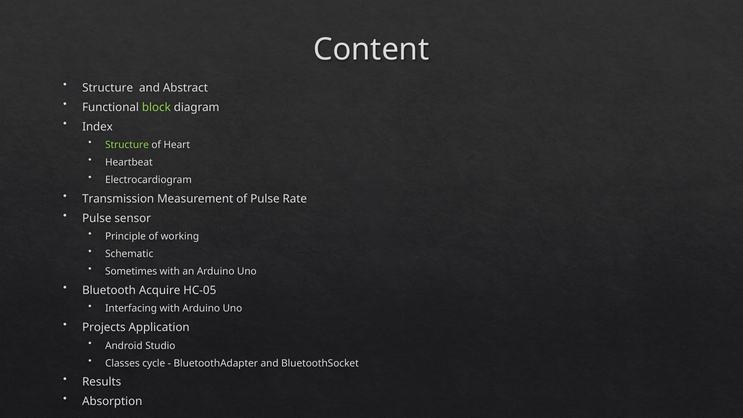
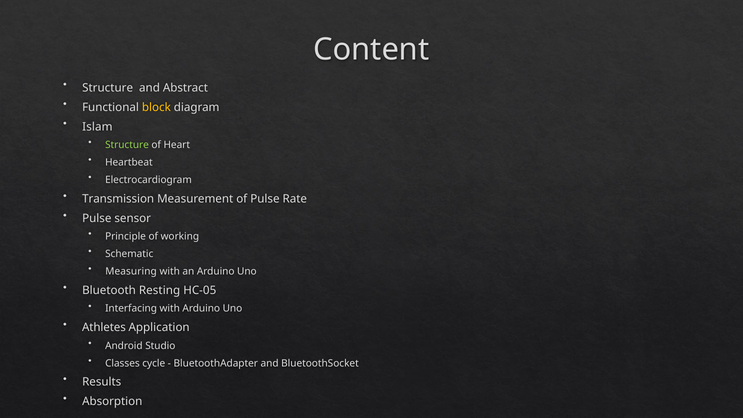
block colour: light green -> yellow (156, 107)
Index: Index -> Islam (97, 127)
Sometimes: Sometimes -> Measuring (131, 272)
Acquire: Acquire -> Resting (160, 290)
Projects: Projects -> Athletes (104, 327)
